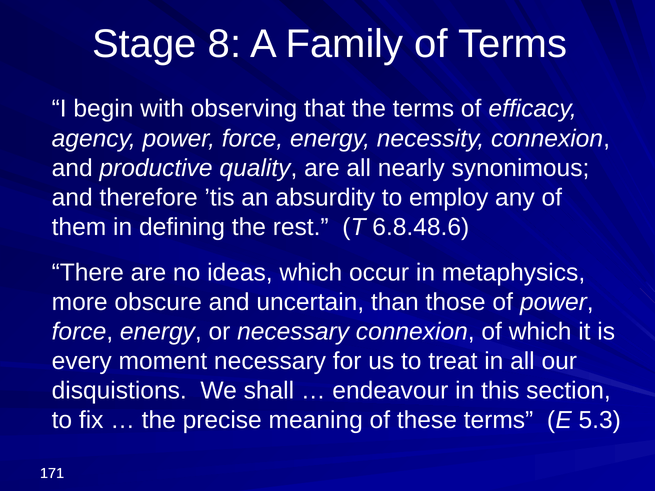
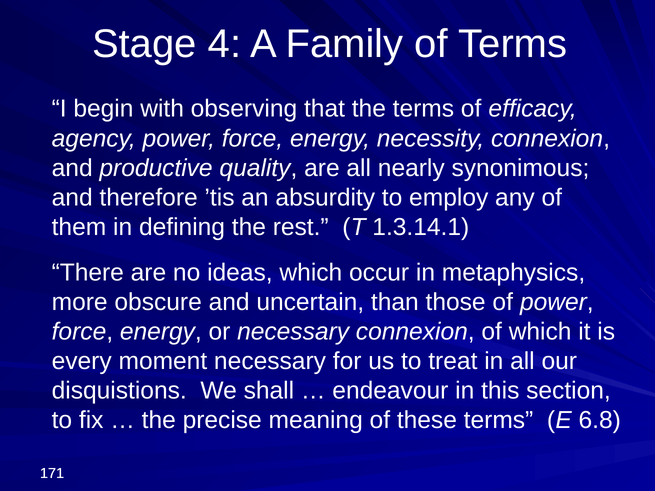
8: 8 -> 4 (225, 44)
6.8.48.6: 6.8.48.6 -> 1.3.14.1 (421, 227)
5.3: 5.3 -> 6.8 (600, 421)
